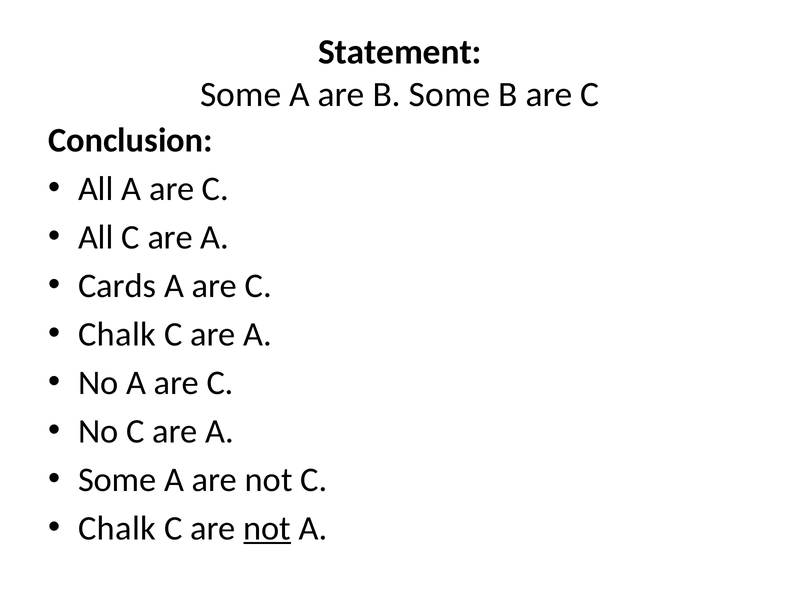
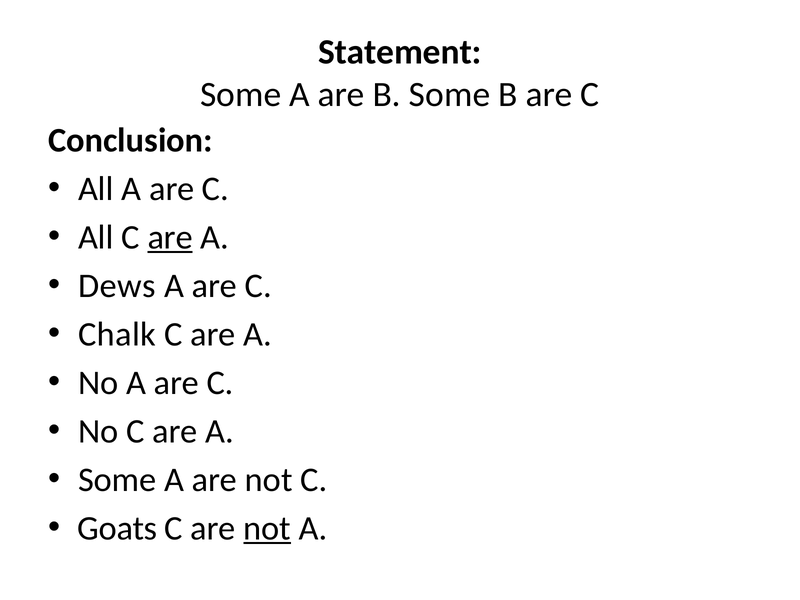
are underline: none -> present (170, 237)
Cards: Cards -> Dews (117, 286)
Chalk: Chalk -> Goats (117, 528)
